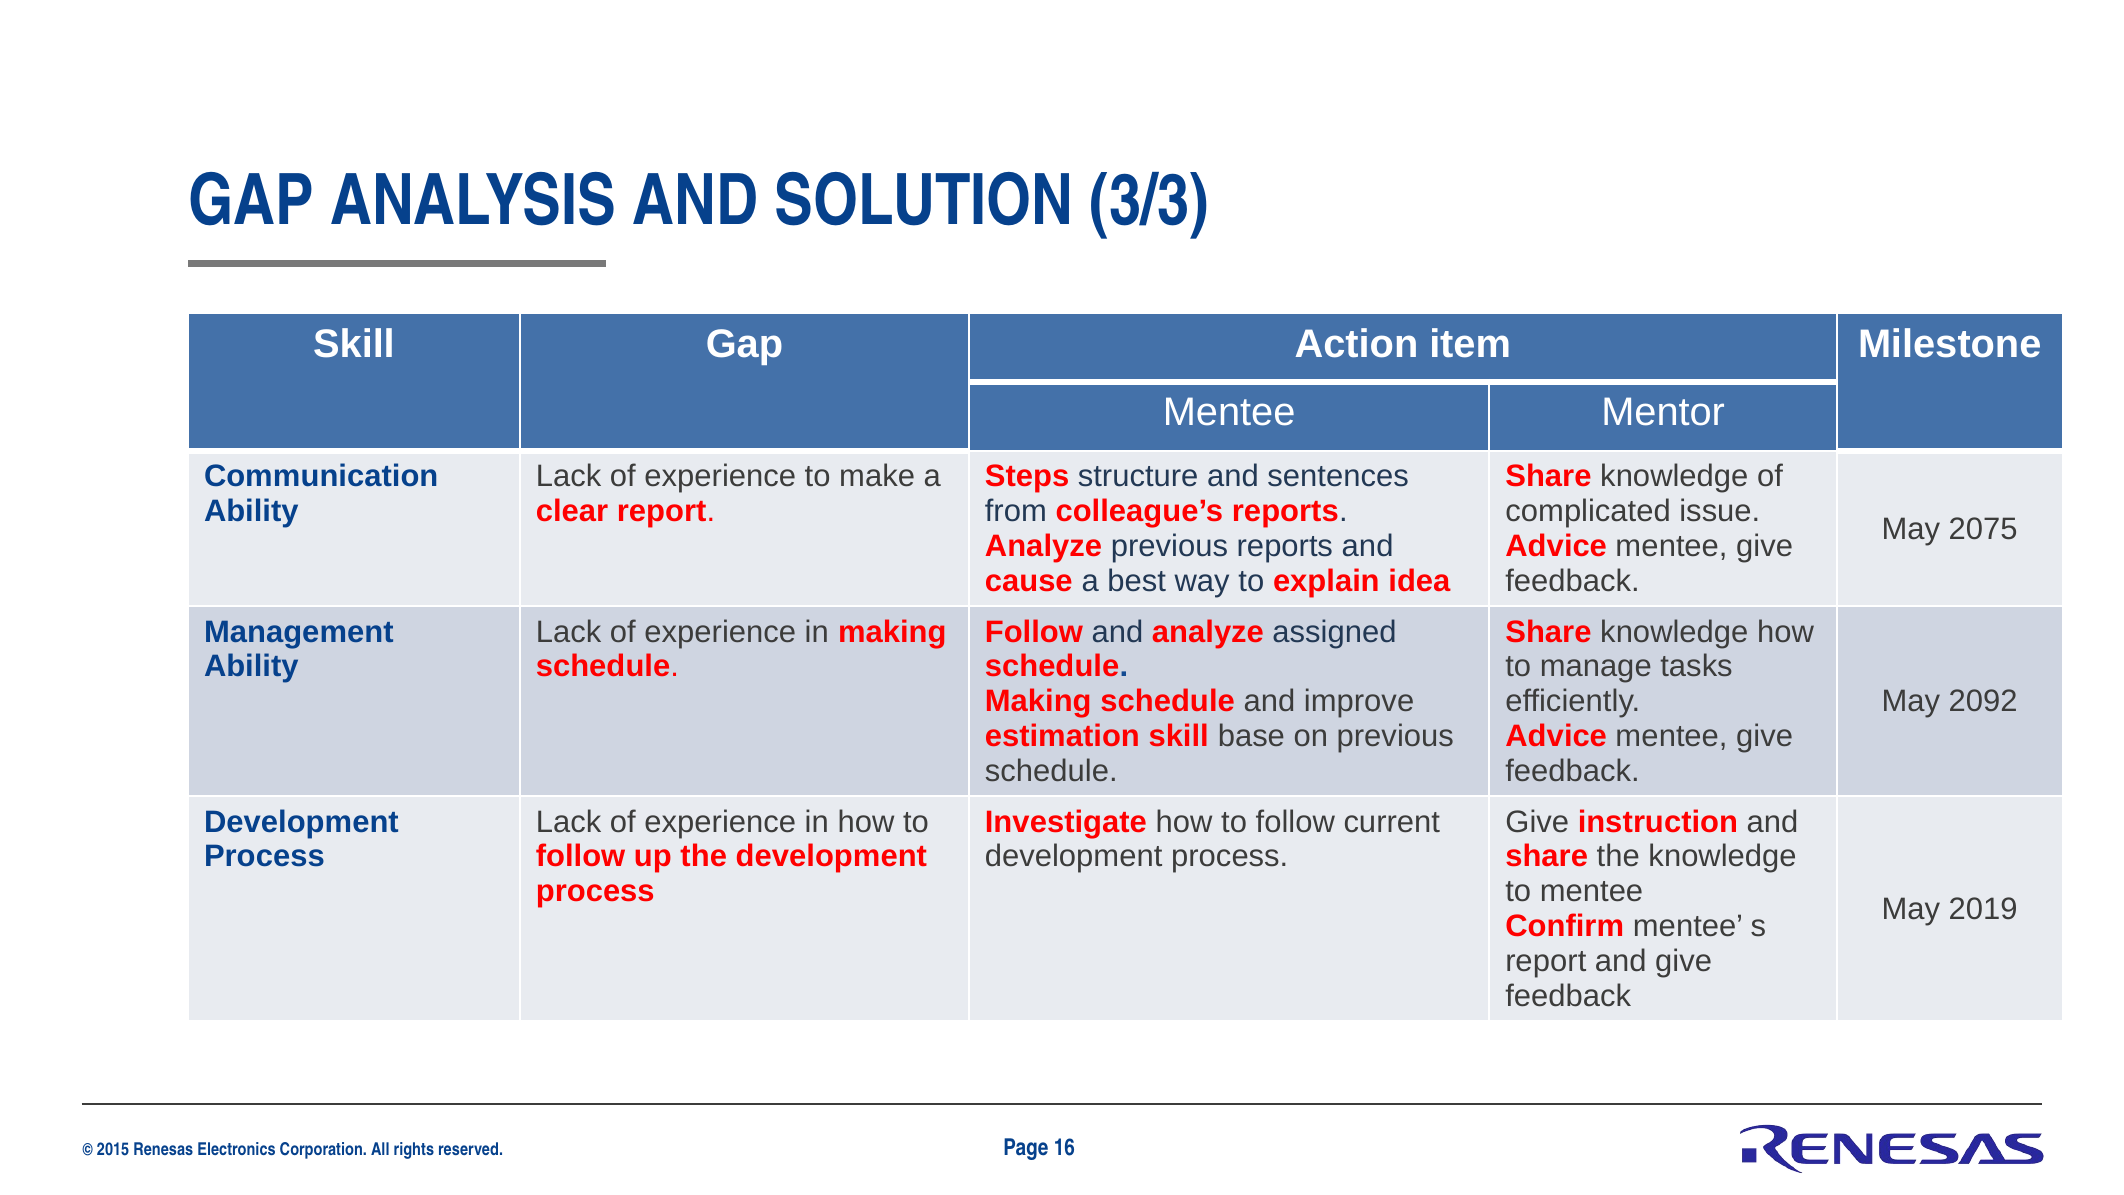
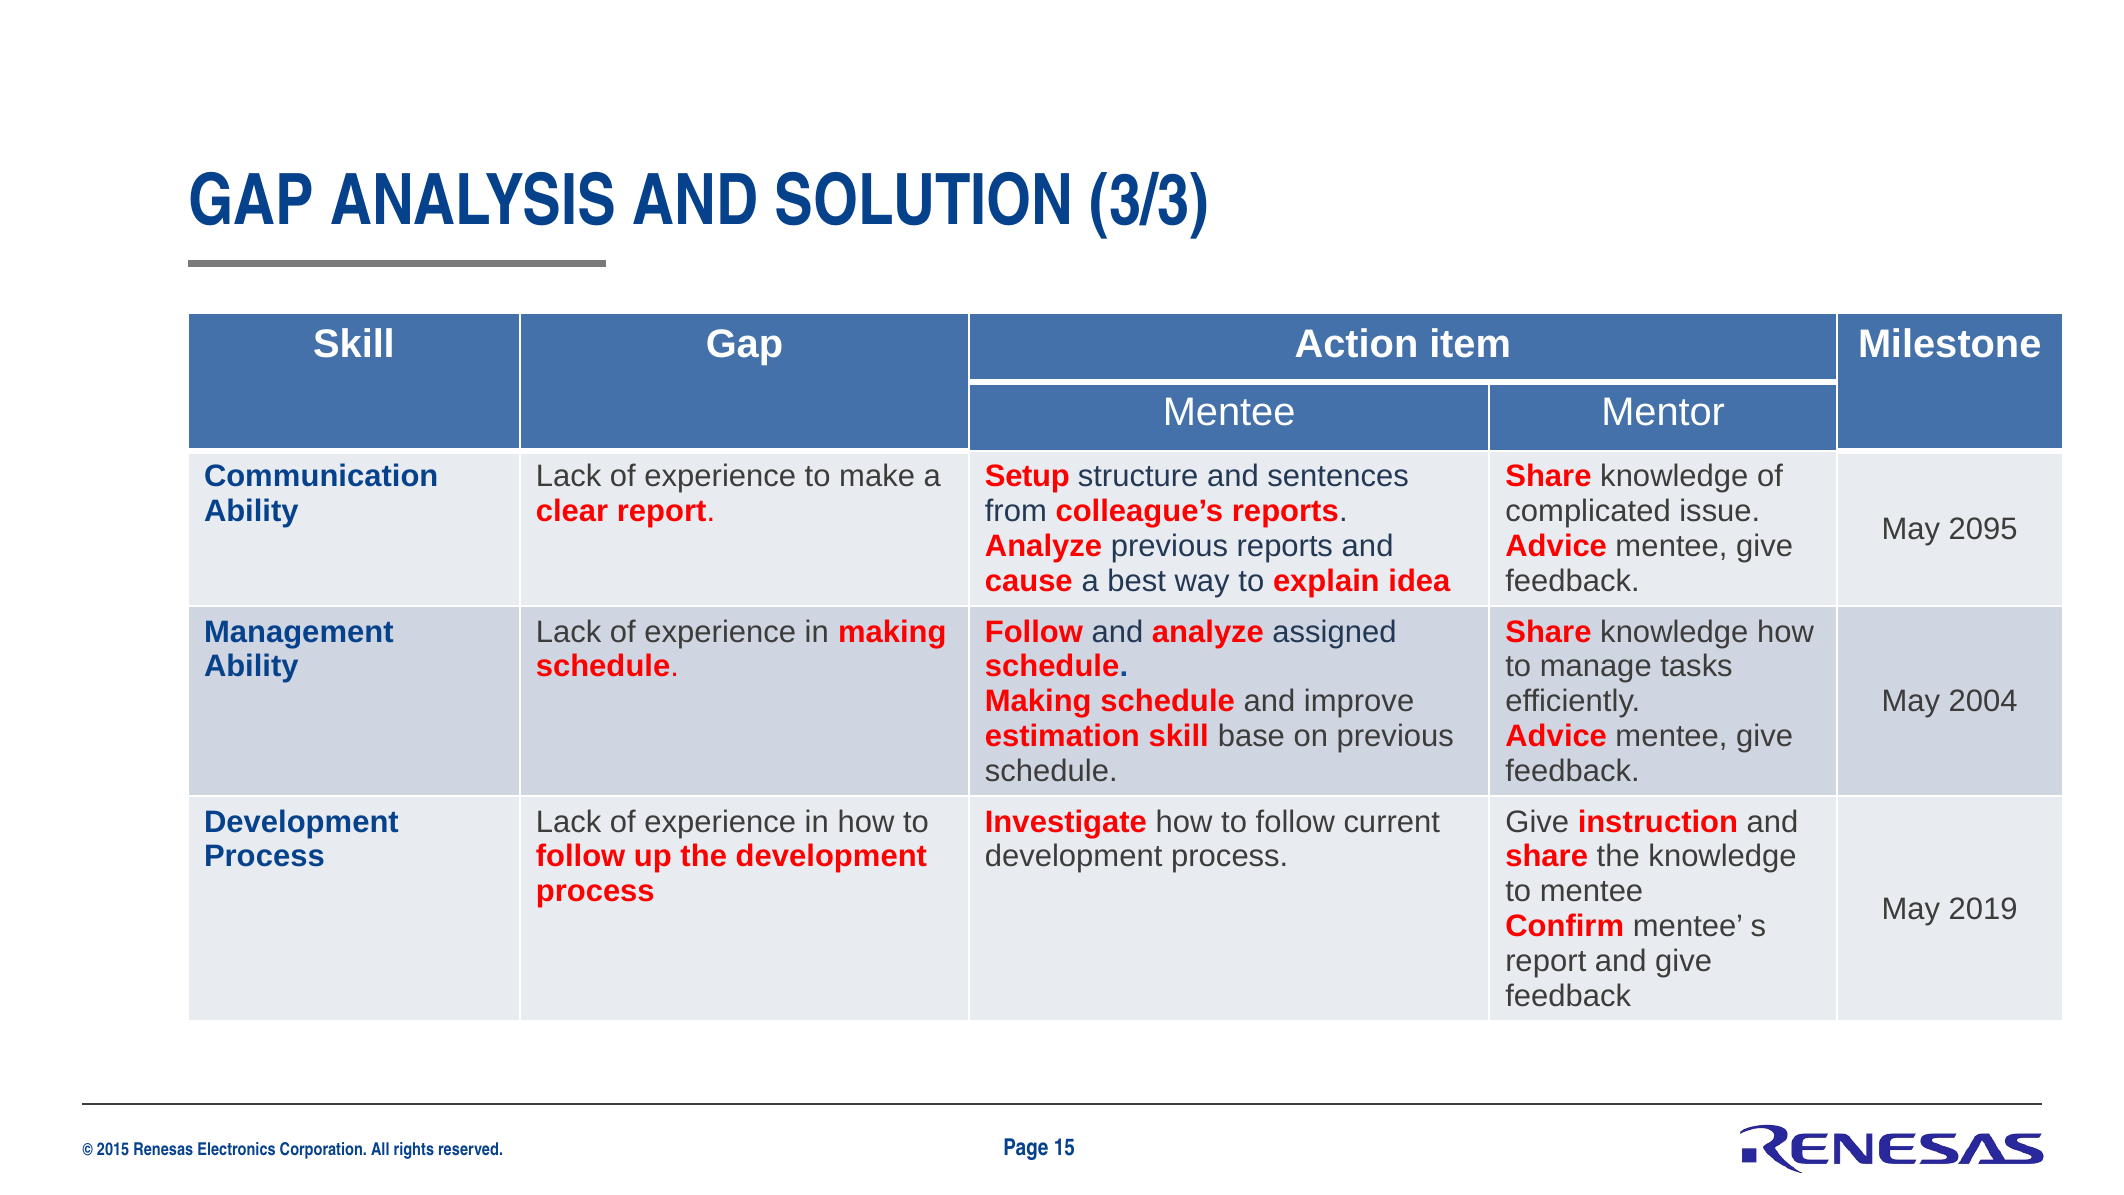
Steps: Steps -> Setup (1027, 477)
2075: 2075 -> 2095 (1983, 529)
2092: 2092 -> 2004 (1983, 701)
16: 16 -> 15 (1064, 1147)
